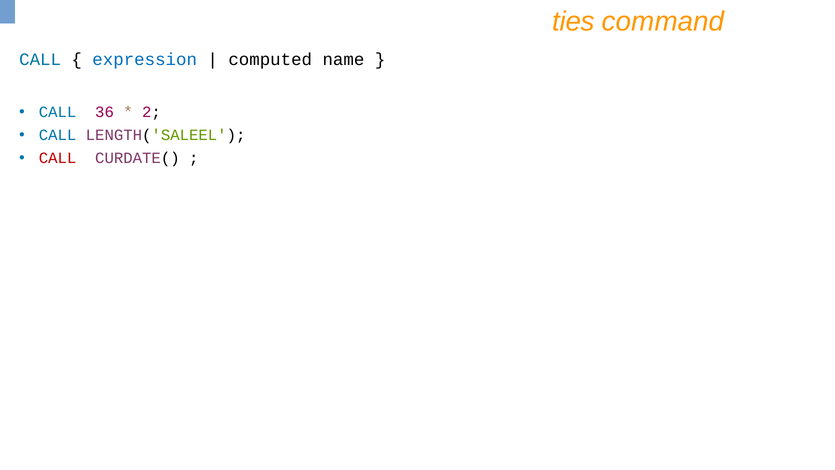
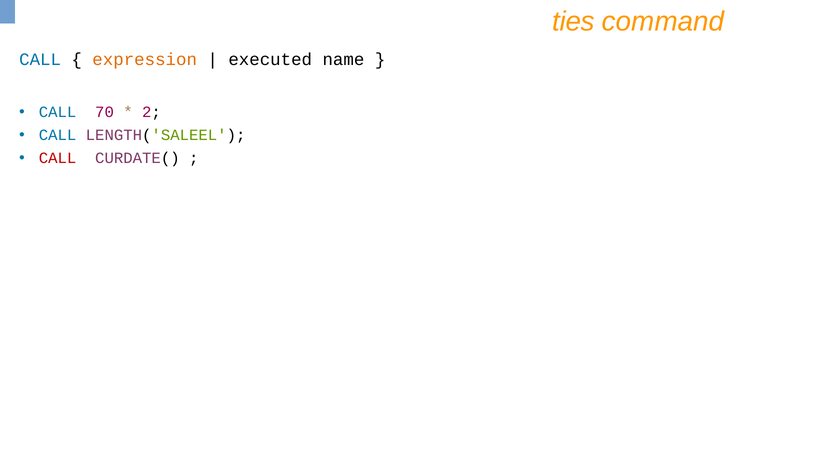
expression colour: blue -> orange (145, 60)
computed: computed -> executed (270, 60)
36: 36 -> 70 (105, 112)
